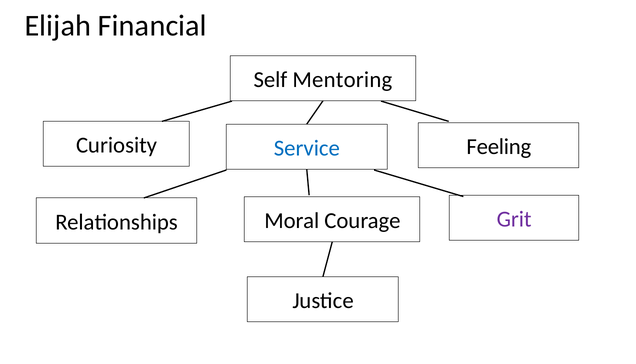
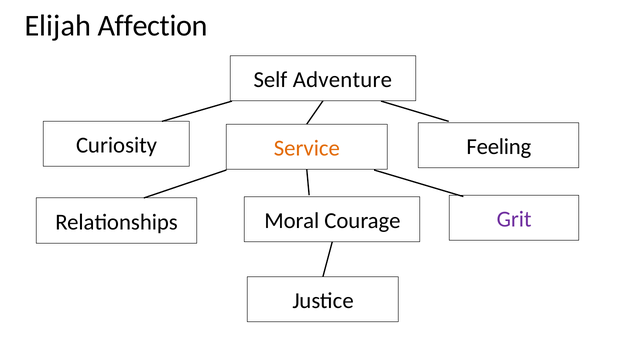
Financial: Financial -> Affection (153, 26)
Mentoring: Mentoring -> Adventure (342, 80)
Service colour: blue -> orange (307, 148)
